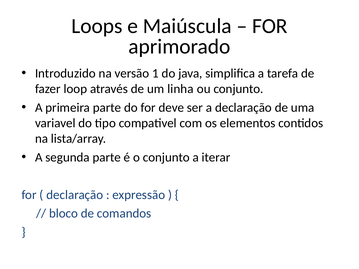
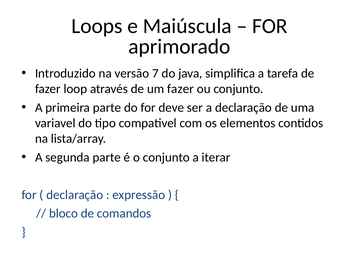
1: 1 -> 7 (156, 73)
um linha: linha -> fazer (181, 89)
